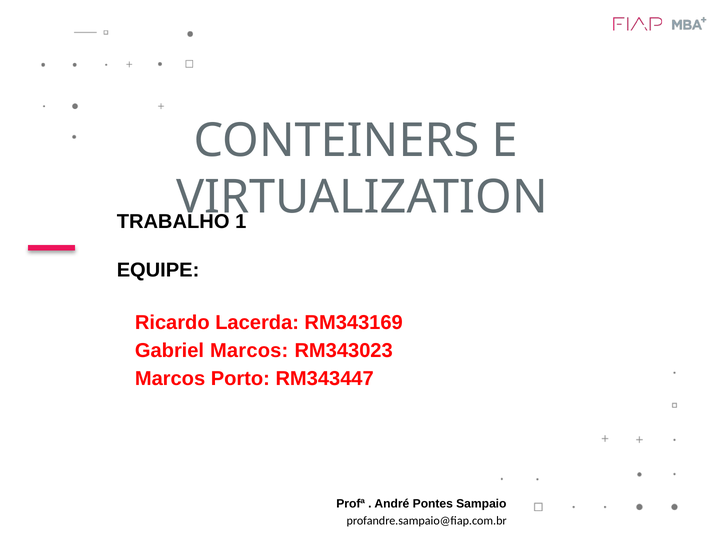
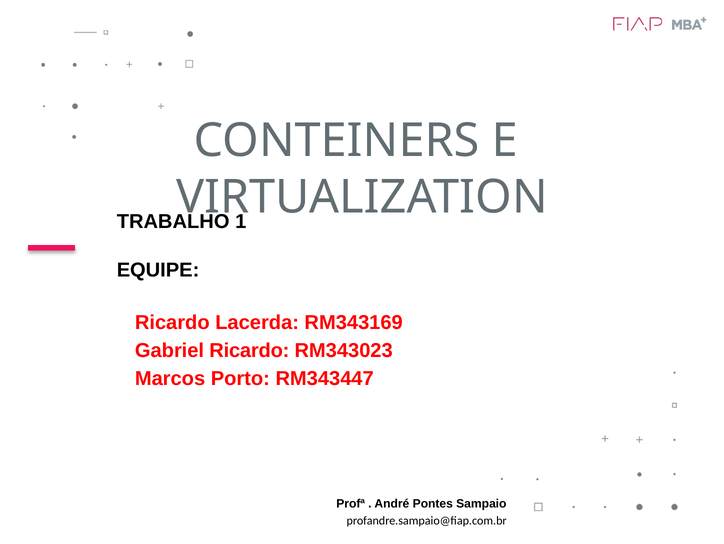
Gabriel Marcos: Marcos -> Ricardo (249, 350)
